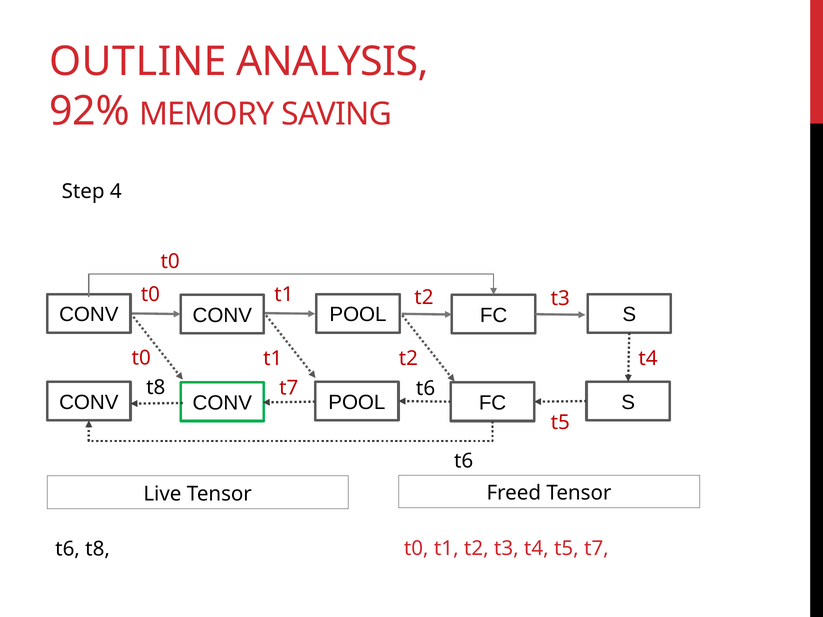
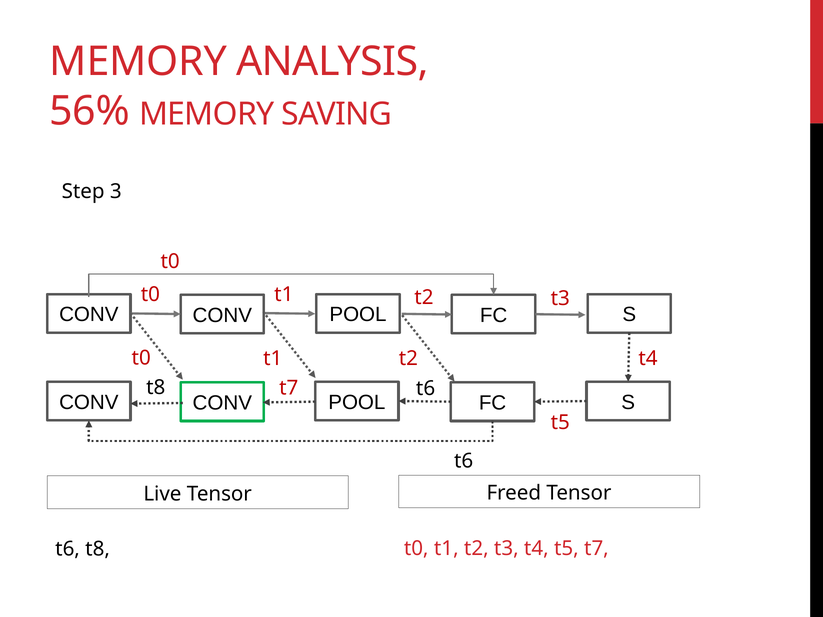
OUTLINE: OUTLINE -> MEMORY (138, 62)
92%: 92% -> 56% (90, 111)
4: 4 -> 3 (116, 192)
